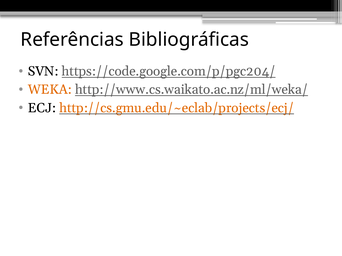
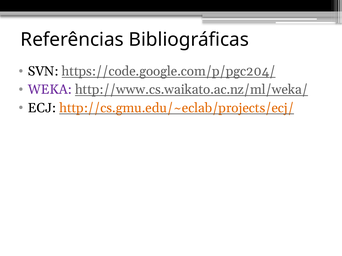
WEKA colour: orange -> purple (50, 90)
